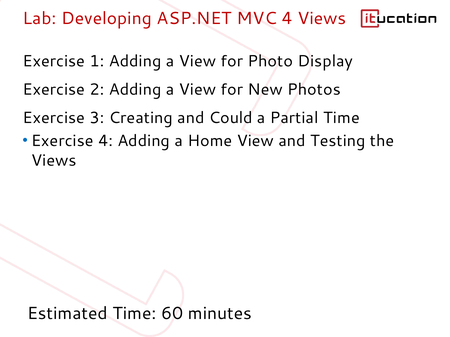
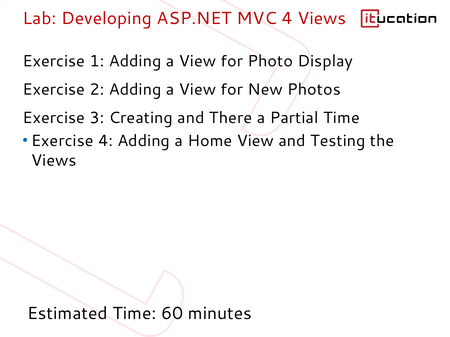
Could: Could -> There (231, 118)
